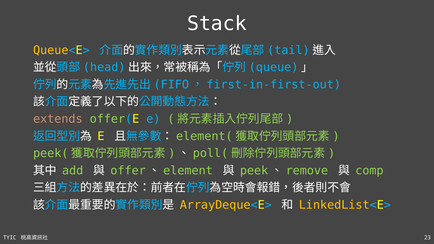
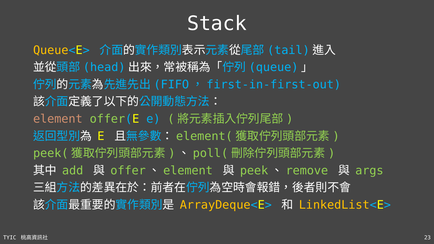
extends: extends -> element (58, 119)
comp: comp -> args (369, 171)
